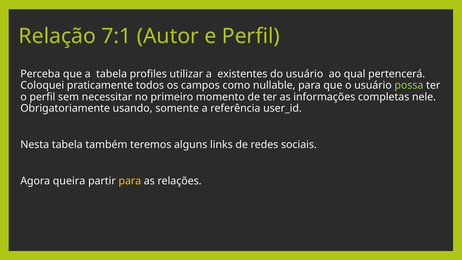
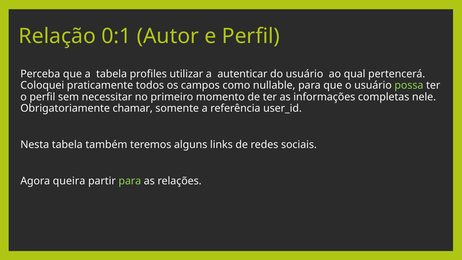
7:1: 7:1 -> 0:1 (116, 36)
existentes: existentes -> autenticar (242, 74)
usando: usando -> chamar (133, 108)
para colour: yellow -> light green (130, 181)
